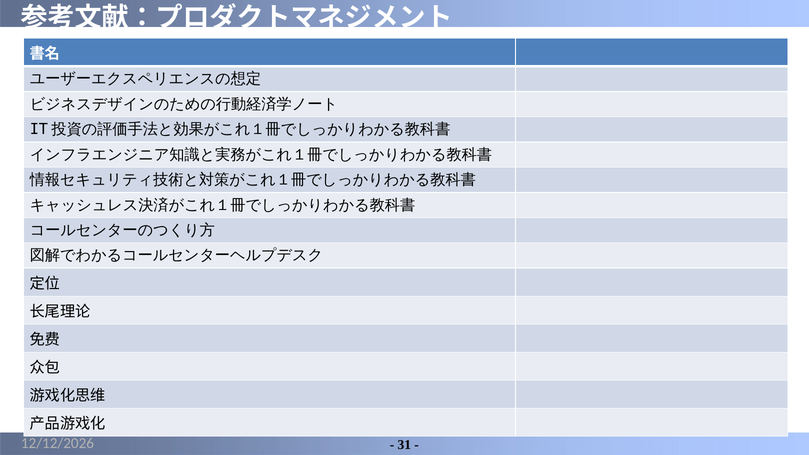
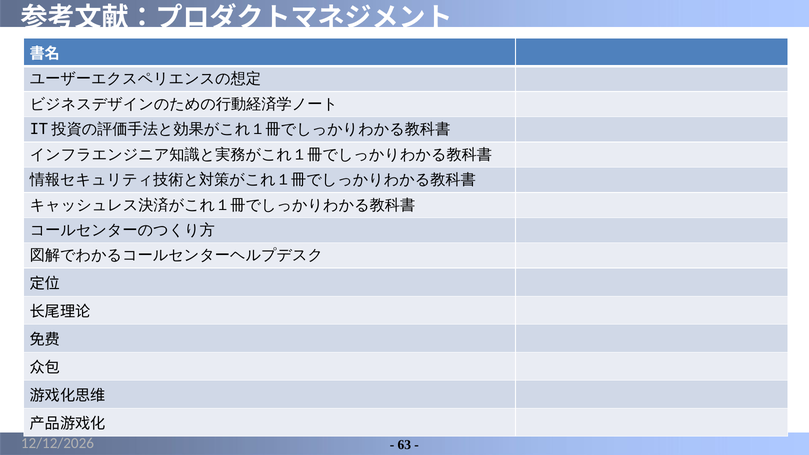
31: 31 -> 63 (404, 445)
